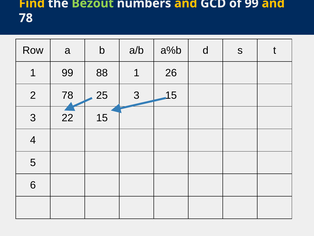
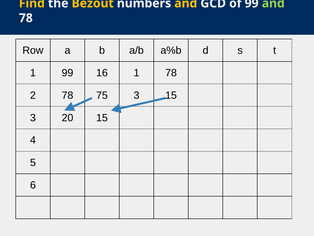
Bézout colour: light green -> yellow (93, 3)
and colour: yellow -> light green (273, 3)
88: 88 -> 16 (102, 73)
1 26: 26 -> 78 (171, 73)
25: 25 -> 75 (102, 95)
22: 22 -> 20 (67, 118)
